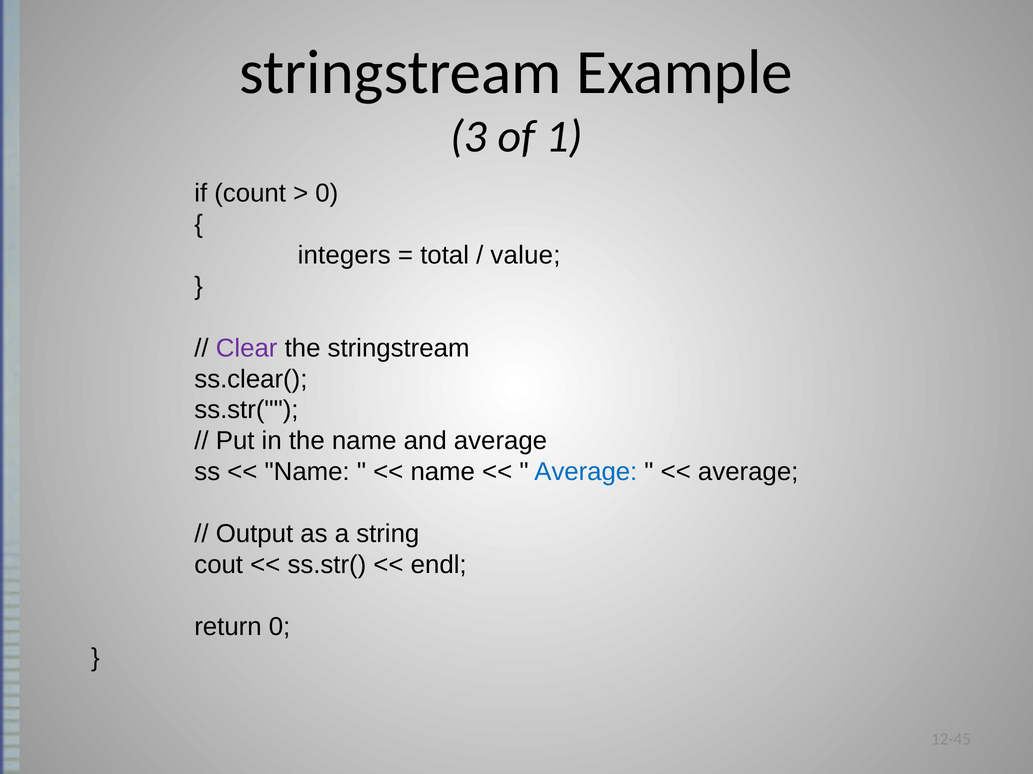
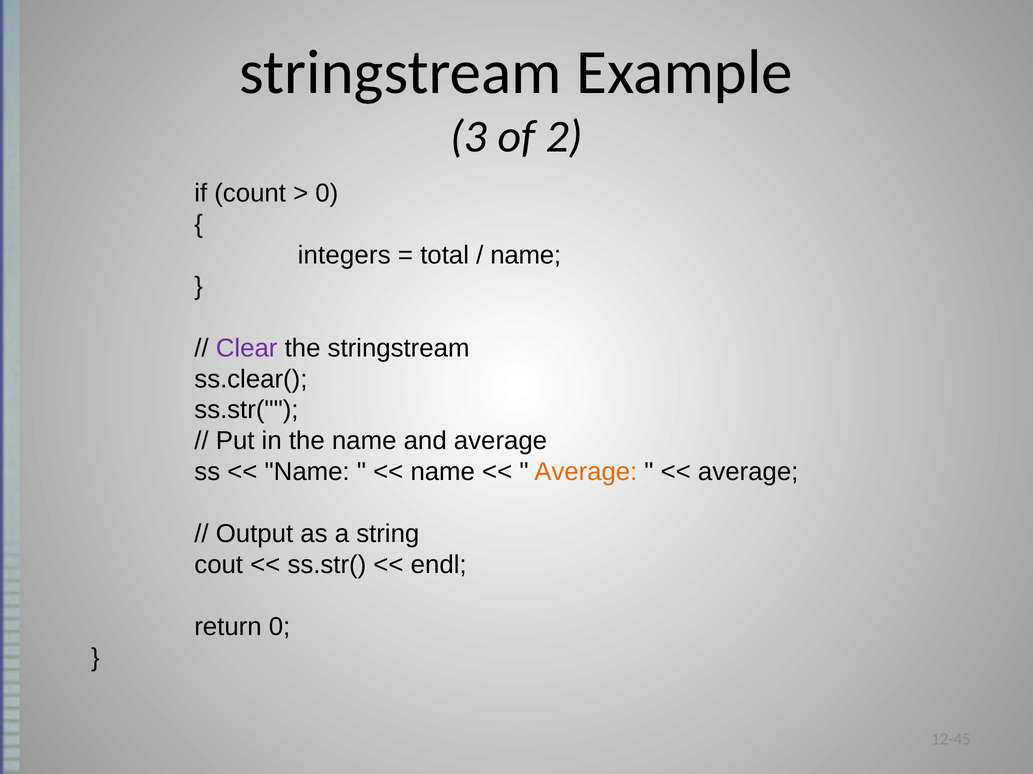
1: 1 -> 2 (564, 137)
value: value -> name (526, 255)
Average colour: blue -> orange (586, 472)
